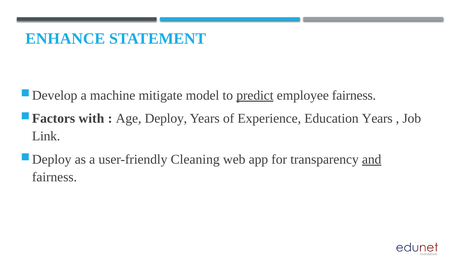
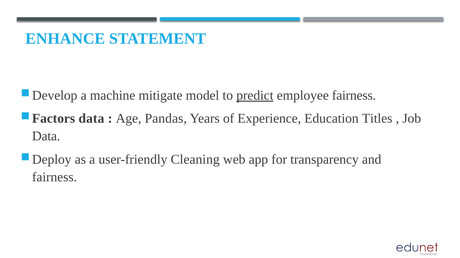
with: with -> data (91, 119)
Deploy: Deploy -> Pandas (166, 119)
Education Years: Years -> Titles (377, 119)
Link: Link -> Data (46, 137)
and underline: present -> none (372, 160)
